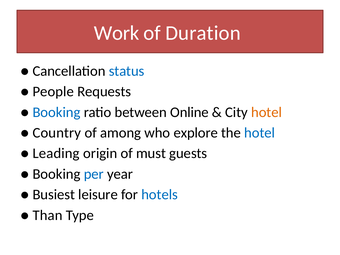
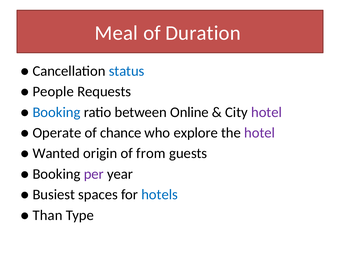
Work: Work -> Meal (116, 33)
hotel colour: orange -> purple (267, 112)
Country: Country -> Operate (57, 133)
among: among -> chance (121, 133)
hotel colour: blue -> purple (260, 133)
Leading: Leading -> Wanted (56, 153)
must: must -> from (151, 153)
per colour: blue -> purple (94, 174)
leisure: leisure -> spaces (98, 195)
